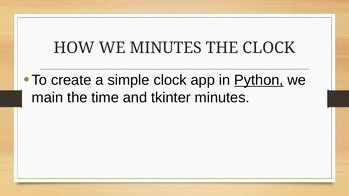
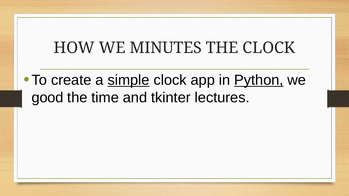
simple underline: none -> present (129, 80)
main: main -> good (48, 98)
tkinter minutes: minutes -> lectures (222, 98)
